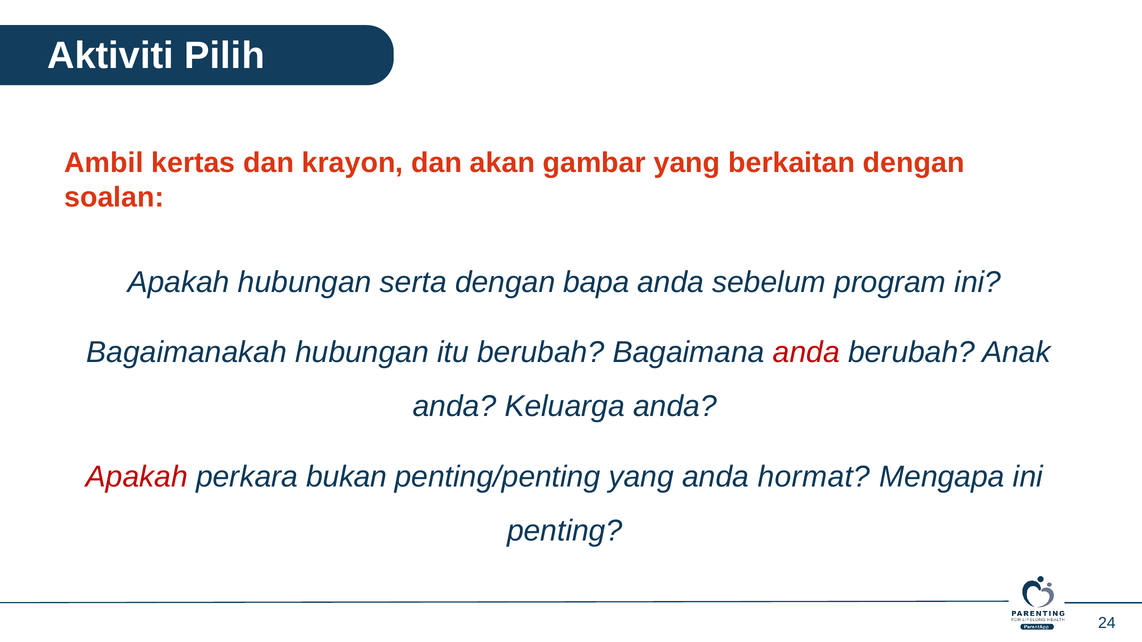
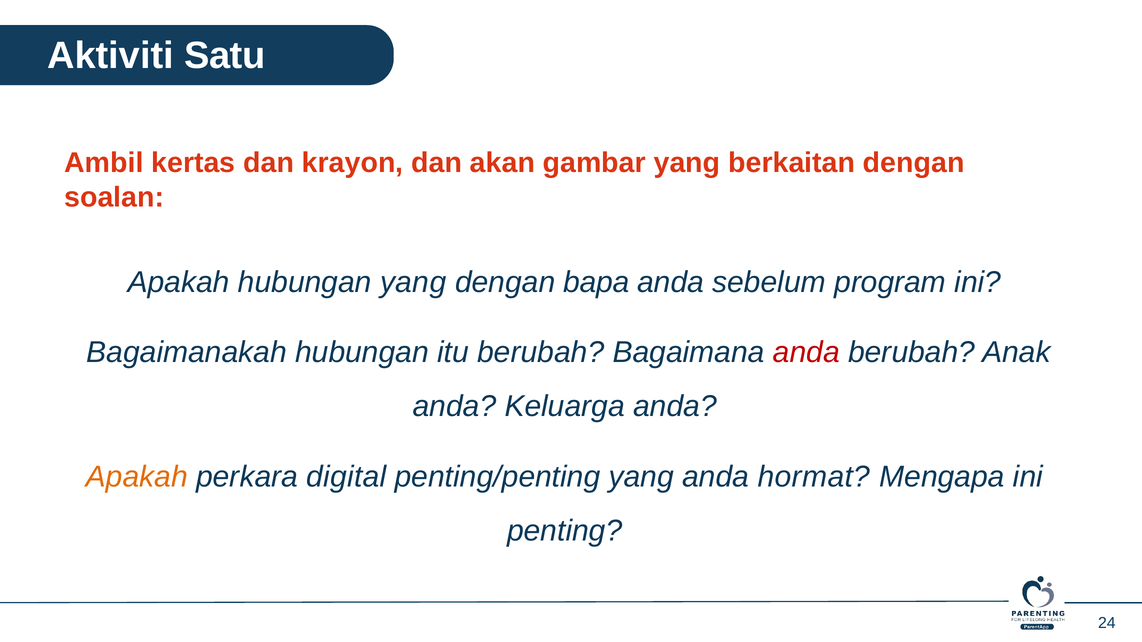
Pilih: Pilih -> Satu (225, 56)
hubungan serta: serta -> yang (413, 282)
Apakah colour: red -> orange (137, 477)
bukan: bukan -> digital (346, 477)
